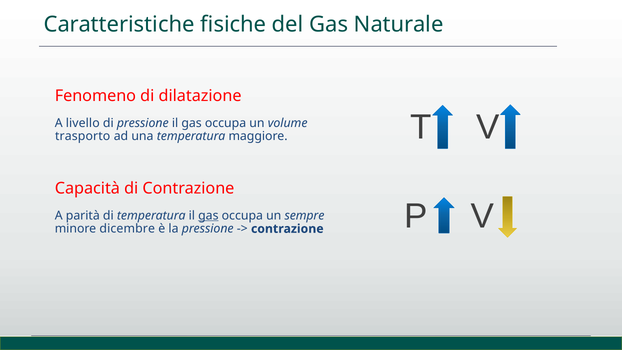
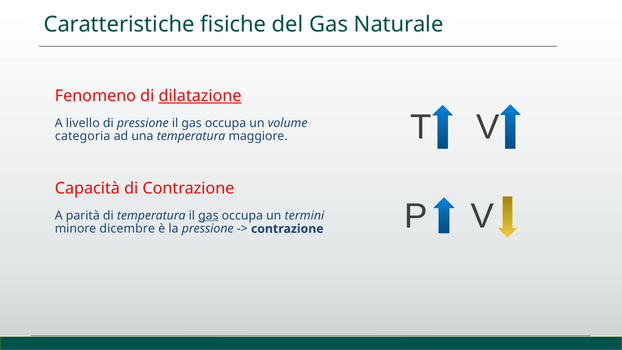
dilatazione underline: none -> present (200, 96)
trasporto: trasporto -> categoria (83, 136)
sempre: sempre -> termini (304, 215)
